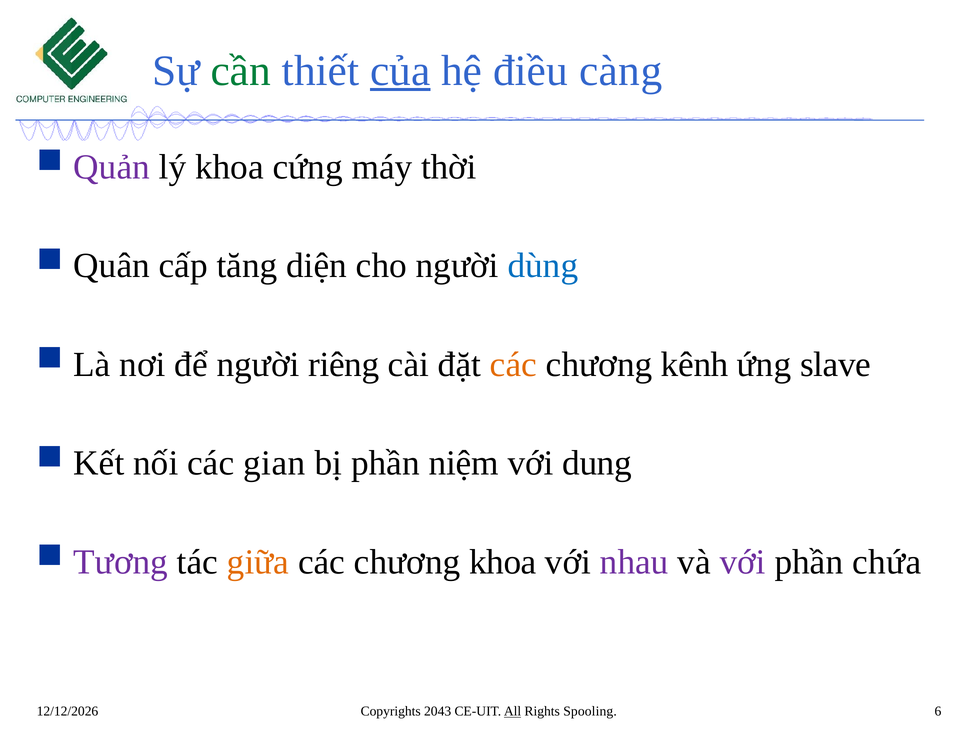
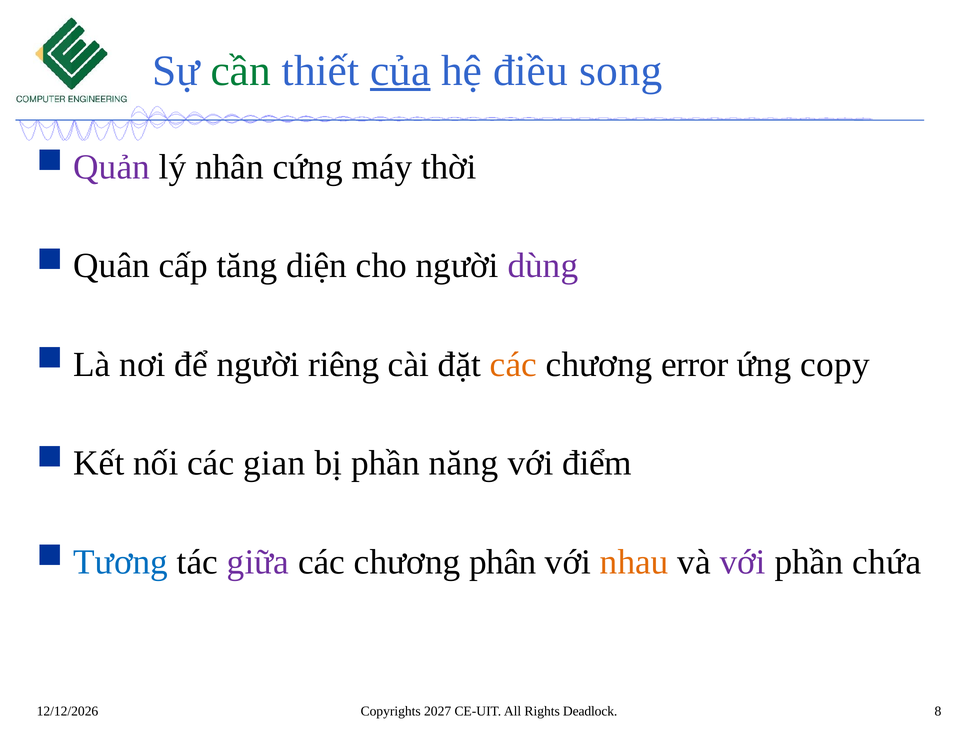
càng: càng -> song (621, 71)
lý khoa: khoa -> nhân (229, 167)
dùng colour: blue -> purple (543, 266)
kênh: kênh -> error (695, 365)
slave: slave -> copy (835, 365)
niệm: niệm -> năng (463, 463)
dung: dung -> điểm (597, 463)
Tương colour: purple -> blue (121, 562)
giữa colour: orange -> purple (258, 562)
chương khoa: khoa -> phân (503, 562)
nhau colour: purple -> orange (634, 562)
2043: 2043 -> 2027 (438, 712)
All underline: present -> none (513, 712)
Spooling: Spooling -> Deadlock (590, 712)
6: 6 -> 8 (938, 712)
